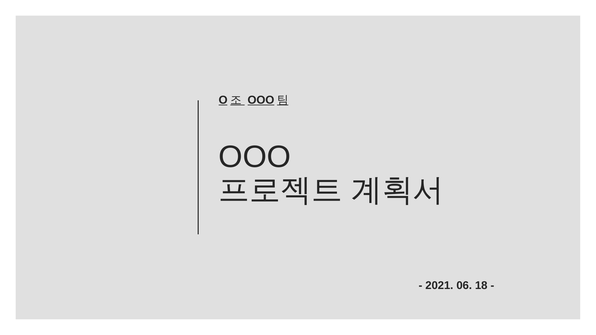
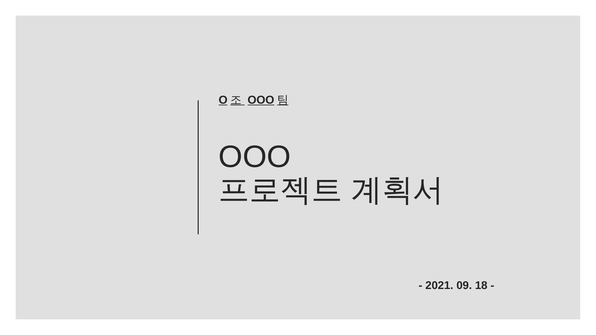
06: 06 -> 09 (464, 286)
